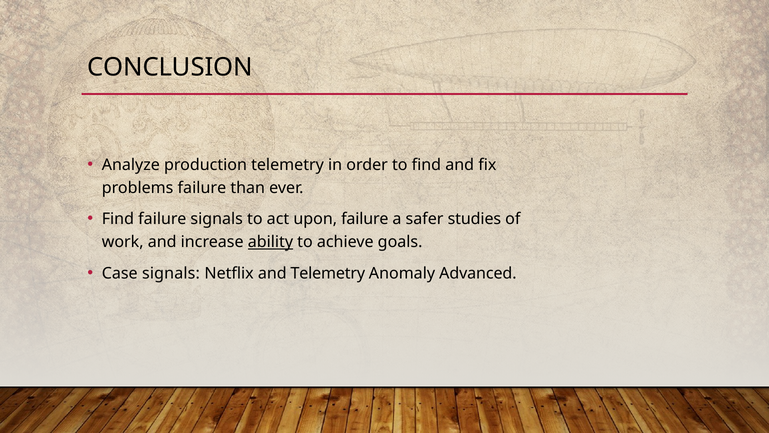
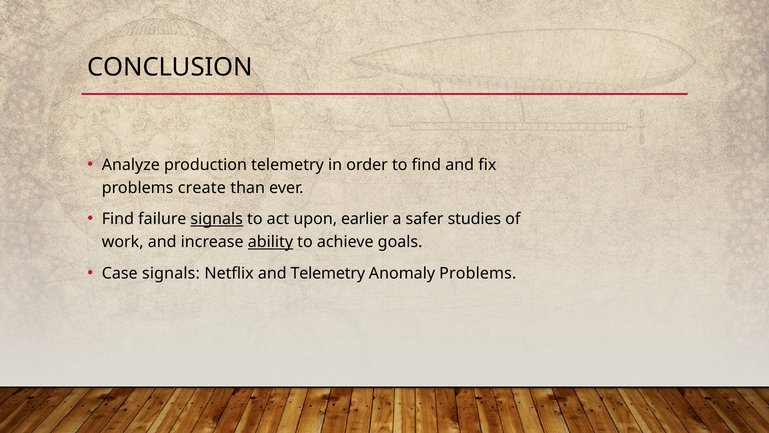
problems failure: failure -> create (202, 188)
signals underline: none -> present (217, 219)
upon failure: failure -> earlier (365, 219)
Anomaly Advanced: Advanced -> Problems (478, 273)
